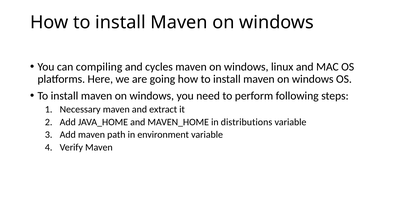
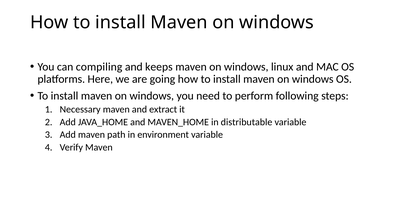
cycles: cycles -> keeps (159, 67)
distributions: distributions -> distributable (247, 122)
